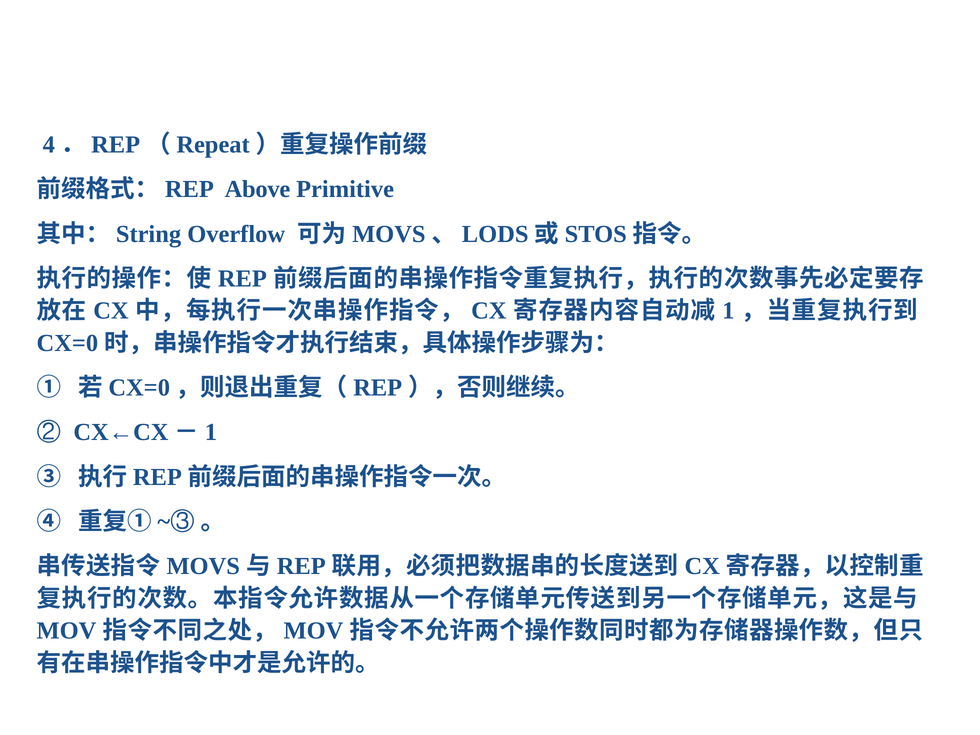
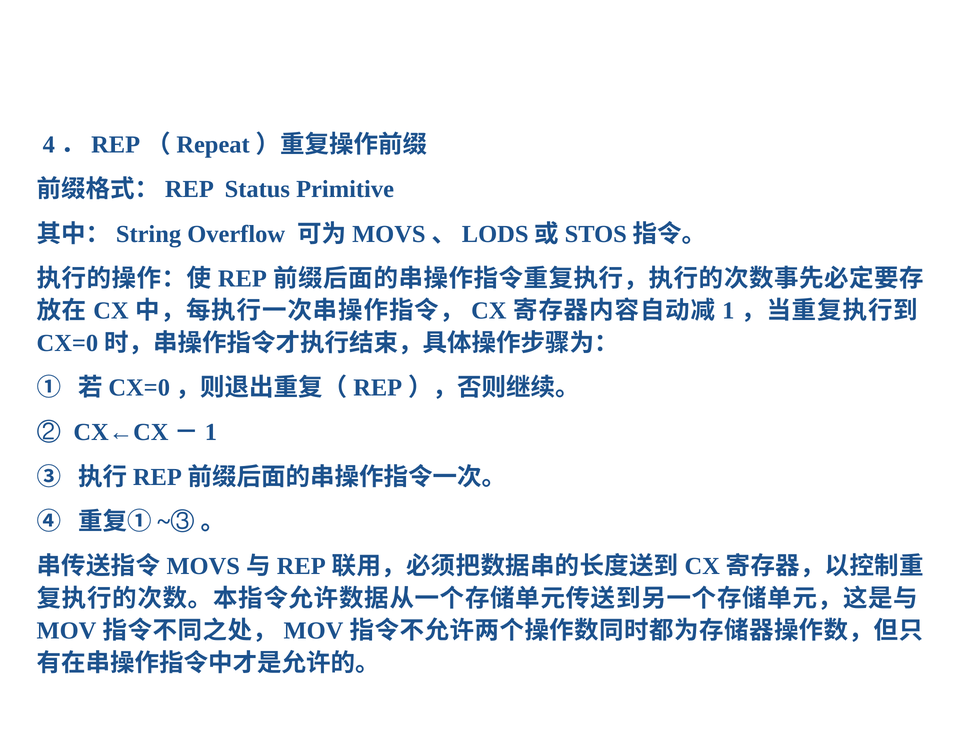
Above: Above -> Status (257, 189)
